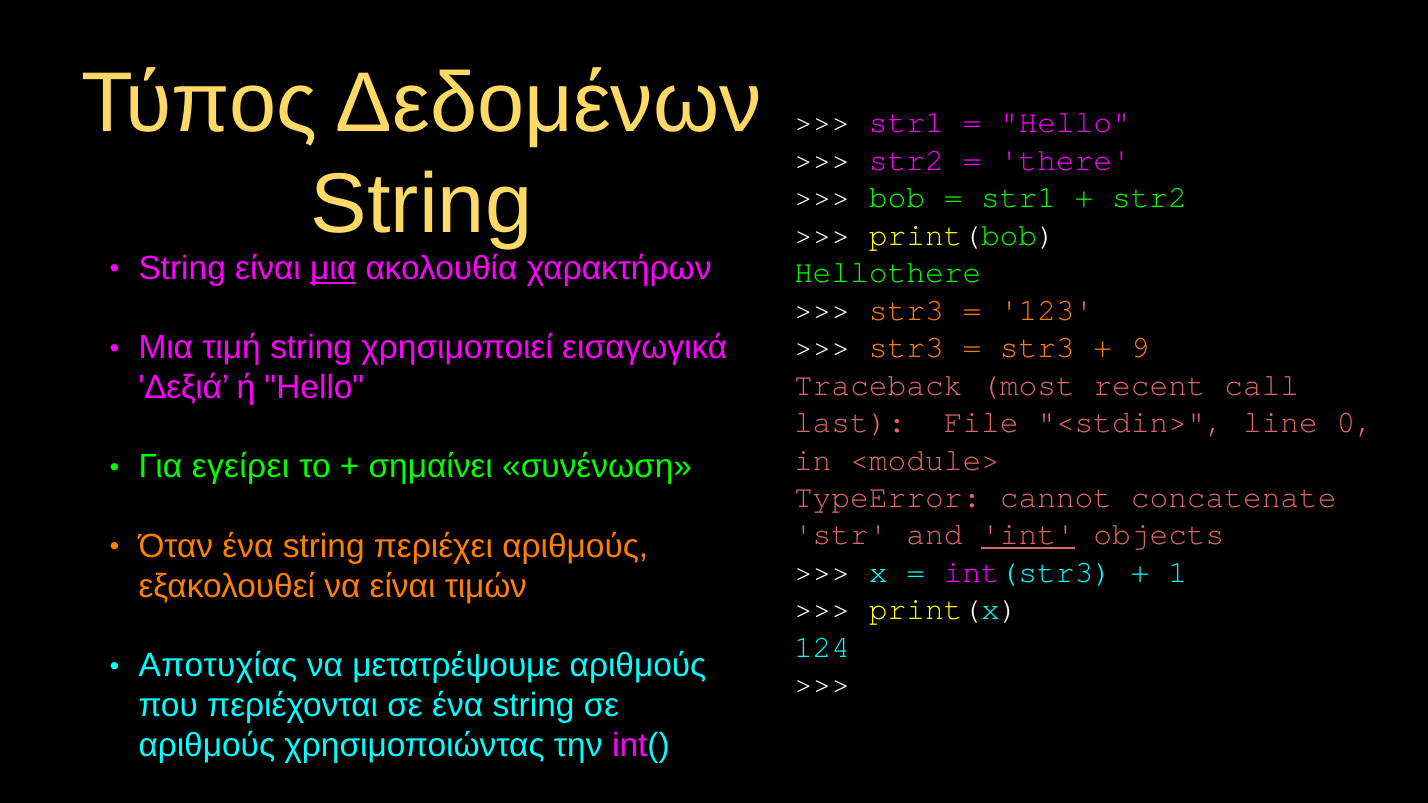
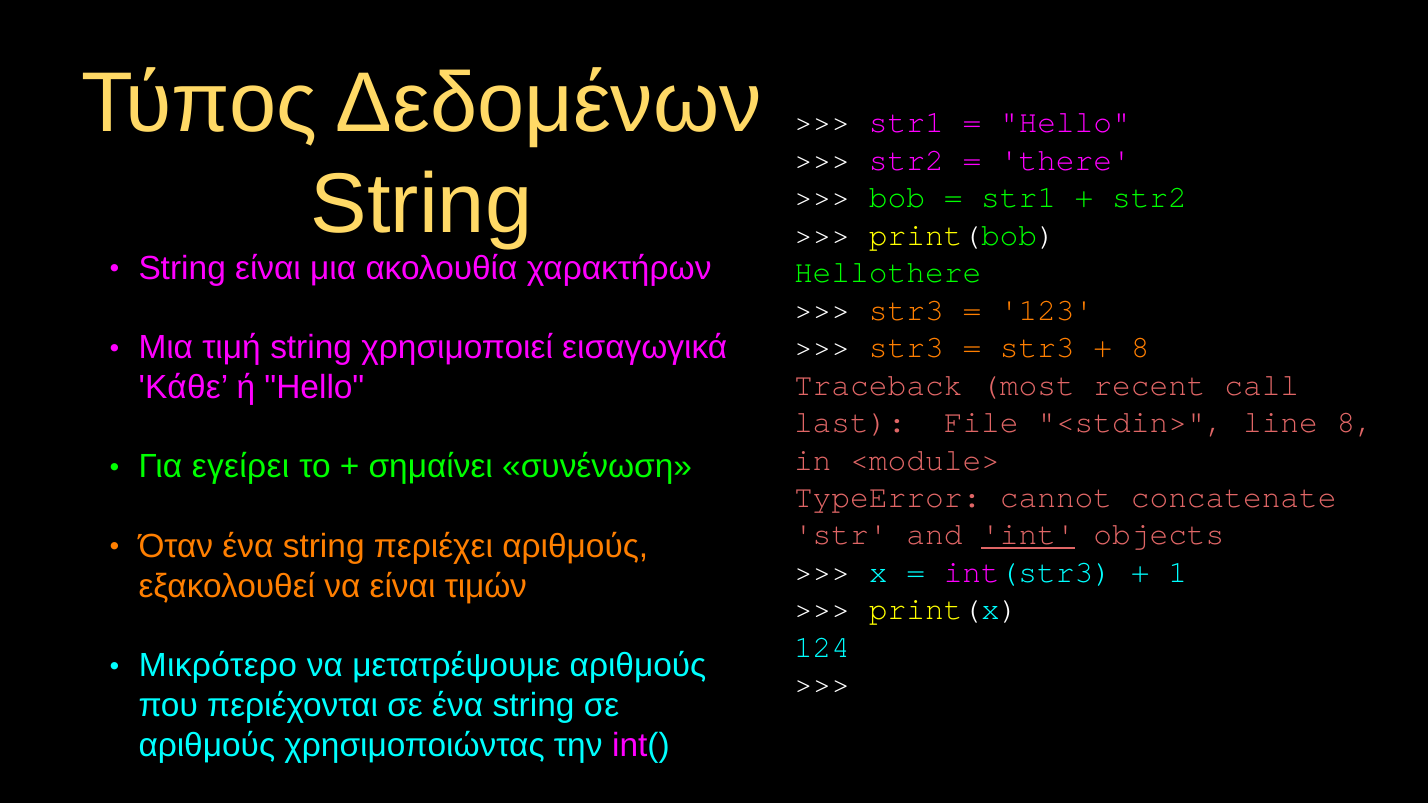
μια underline: present -> none (333, 268)
9: 9 -> 8 (1140, 347)
Δεξιά: Δεξιά -> Κάθε (183, 388)
line 0: 0 -> 8 (1355, 422)
Αποτυχίας: Αποτυχίας -> Μικρότερο (218, 666)
